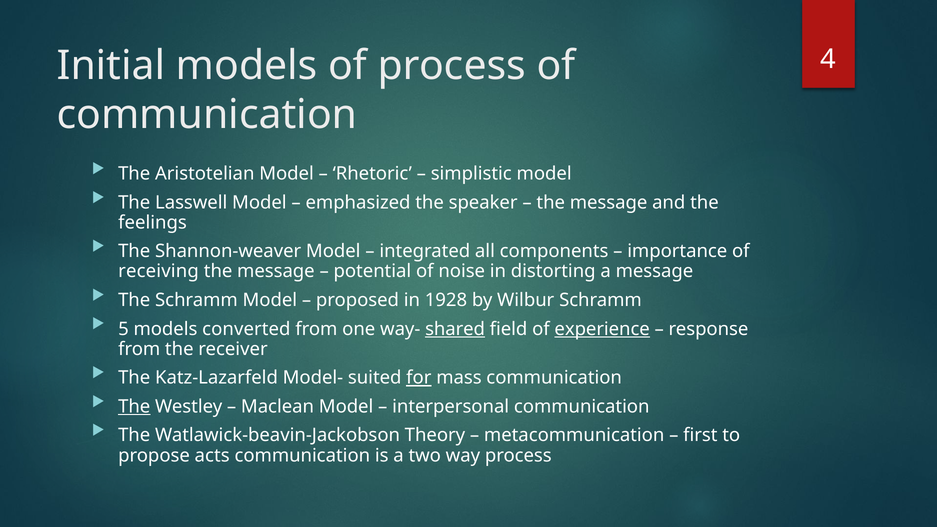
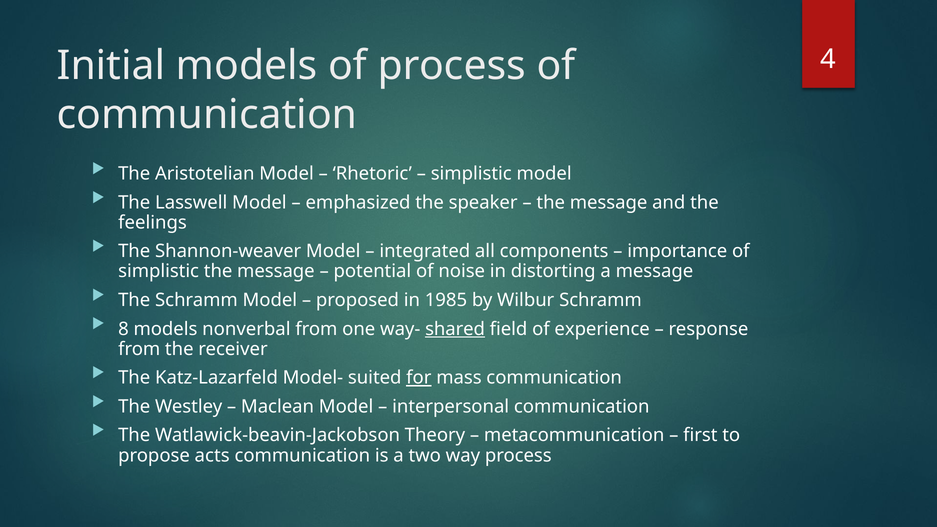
receiving: receiving -> simplistic (159, 271)
1928: 1928 -> 1985 (446, 300)
5: 5 -> 8 (123, 329)
converted: converted -> nonverbal (246, 329)
experience underline: present -> none (602, 329)
The underline: present -> none (134, 407)
